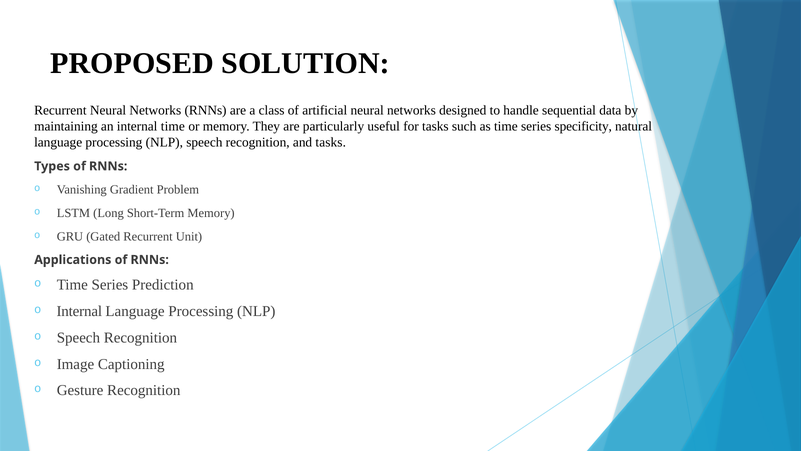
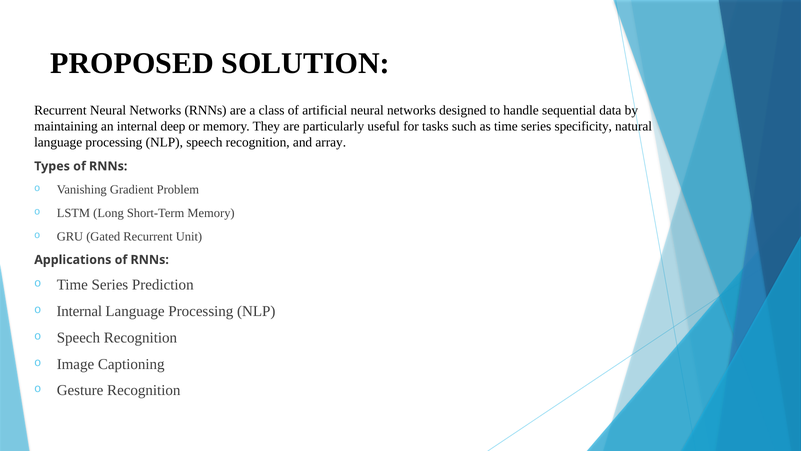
internal time: time -> deep (173, 126)
and tasks: tasks -> array (331, 142)
